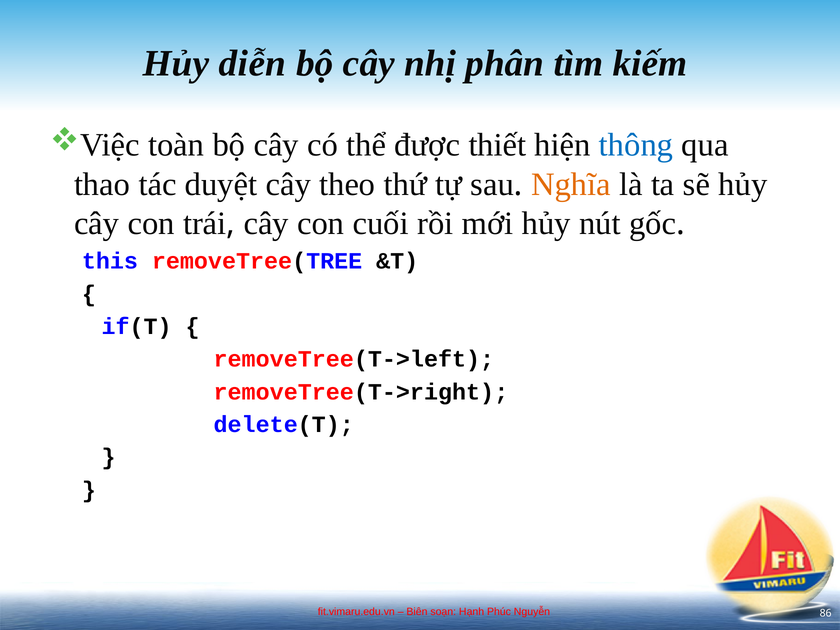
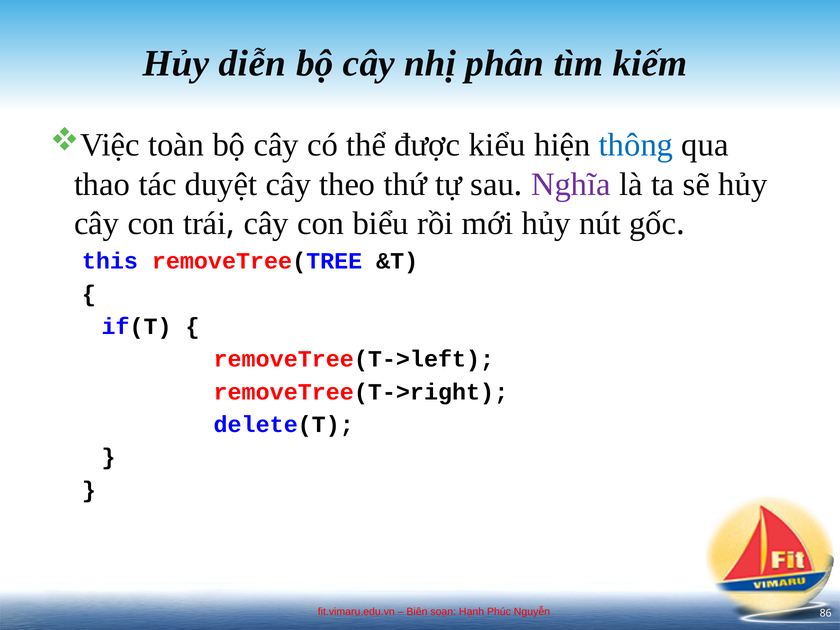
thiết: thiết -> kiểu (497, 145)
Nghĩa colour: orange -> purple (571, 184)
cuối: cuối -> biểu (381, 224)
